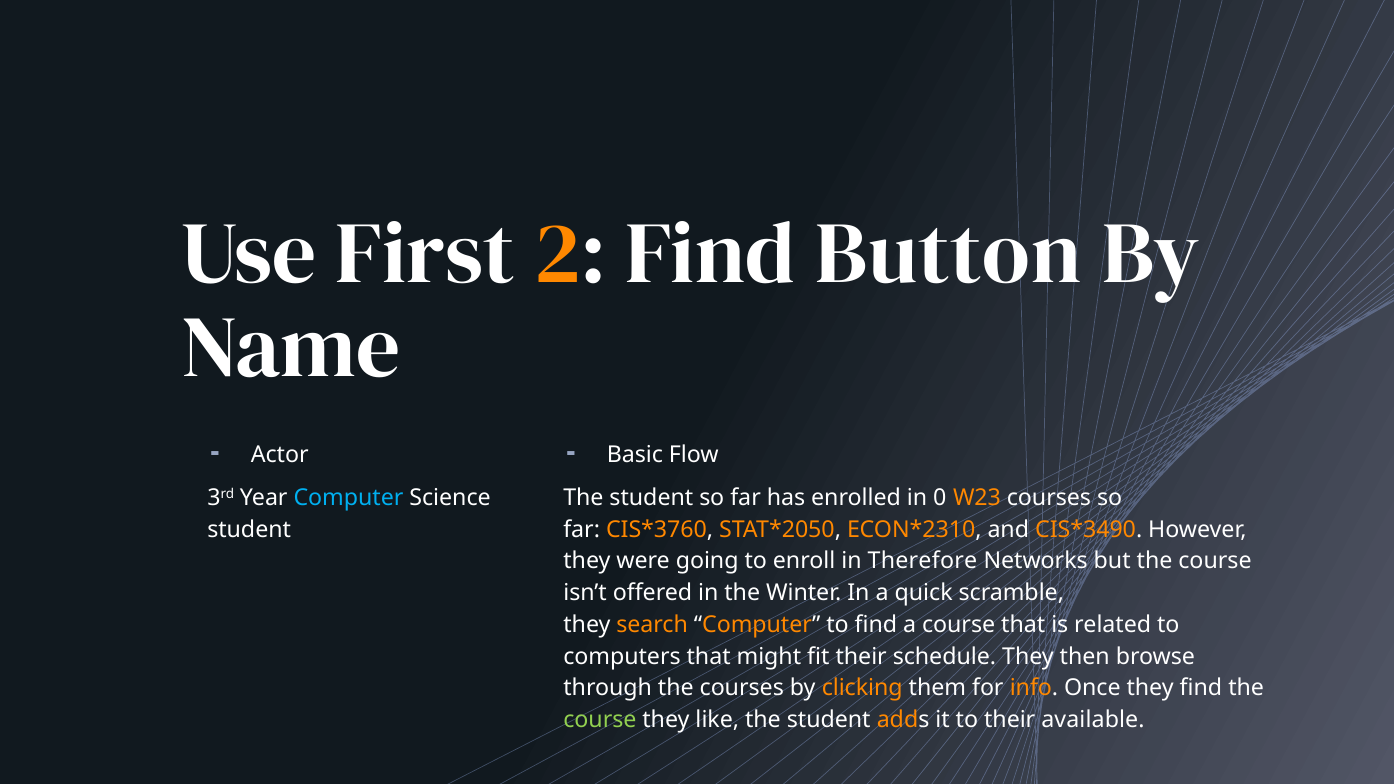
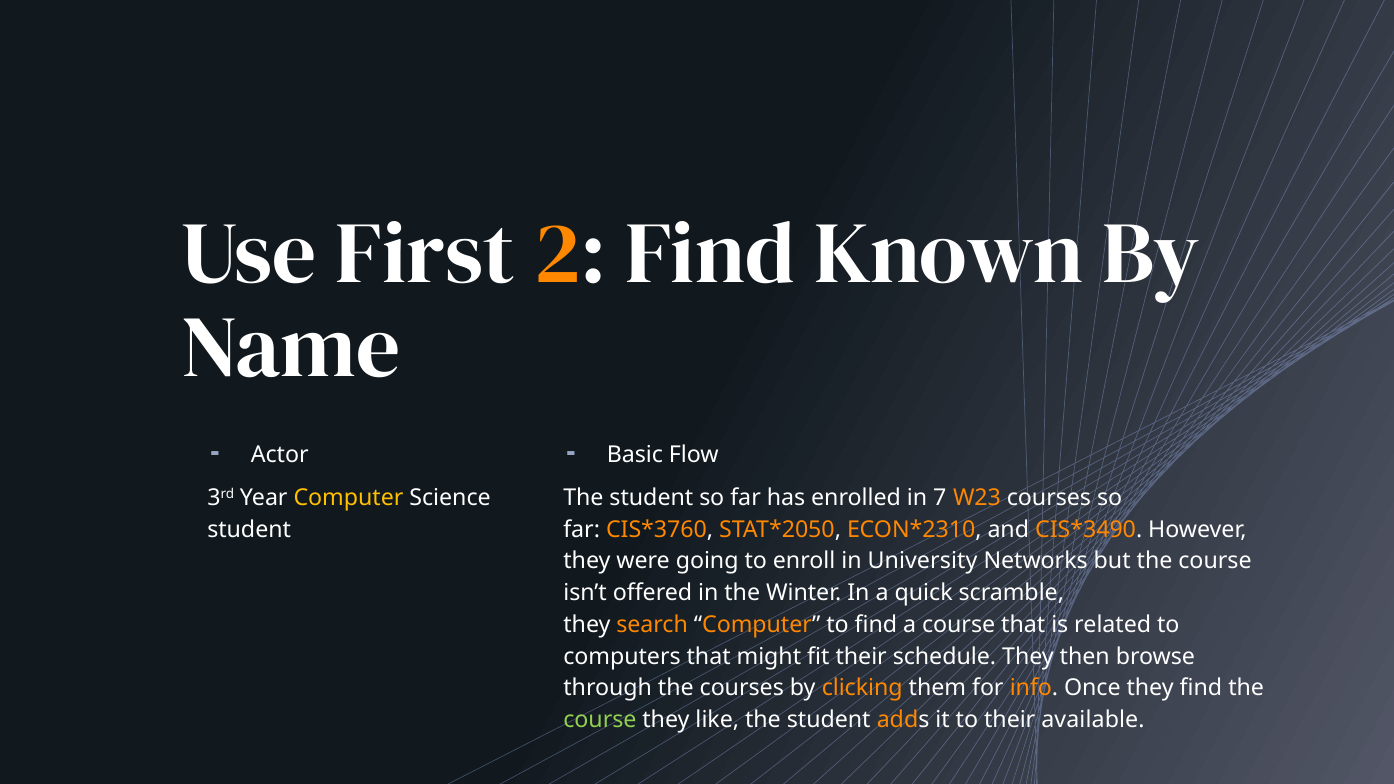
Button: Button -> Known (949, 254)
Computer colour: light blue -> yellow (349, 498)
0: 0 -> 7 (940, 498)
Therefore: Therefore -> University (922, 561)
